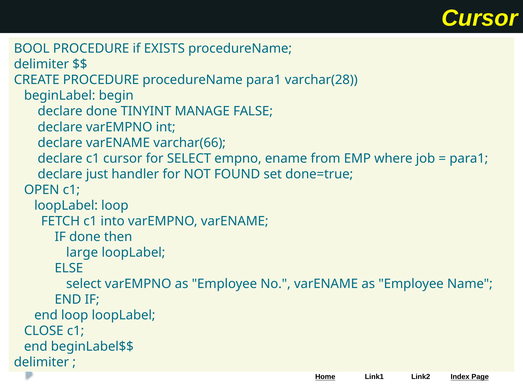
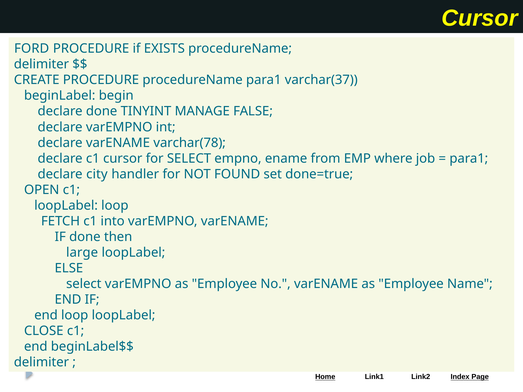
BOOL: BOOL -> FORD (32, 49)
varchar(28: varchar(28 -> varchar(37 (321, 80)
varchar(66: varchar(66 -> varchar(78 (190, 143)
just: just -> city (97, 174)
